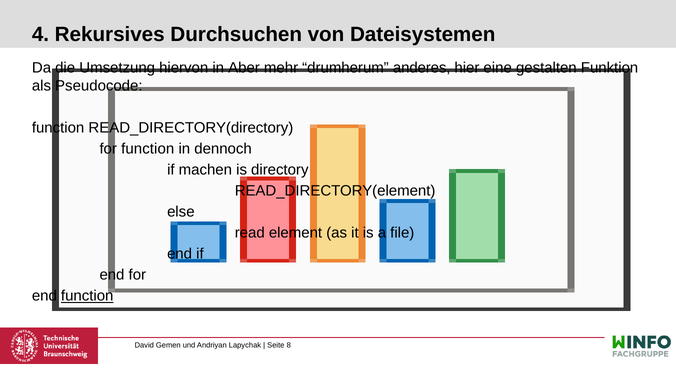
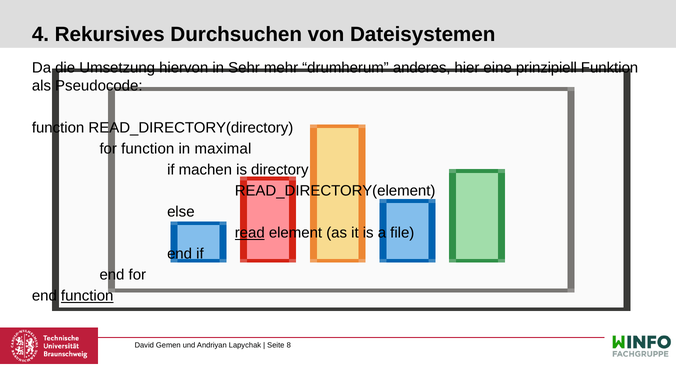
Aber: Aber -> Sehr (244, 68)
gestalten: gestalten -> prinzipiell (546, 68)
dennoch: dennoch -> maximal (223, 149)
read underline: none -> present (250, 233)
